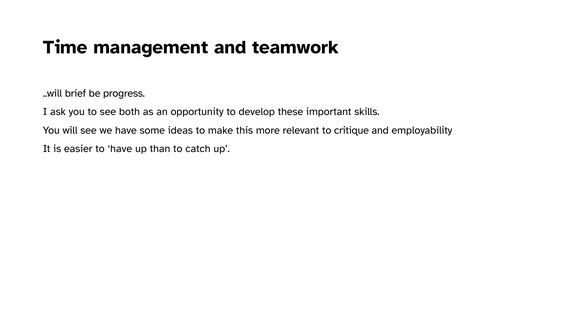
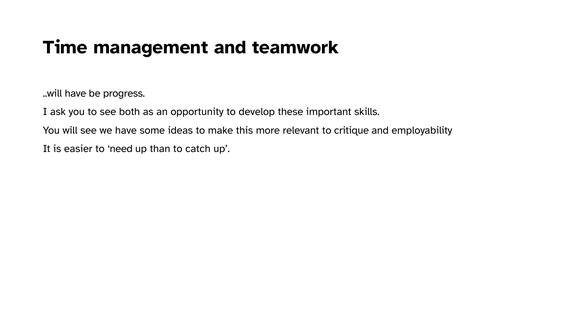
..will brief: brief -> have (75, 93)
to have: have -> need (120, 149)
